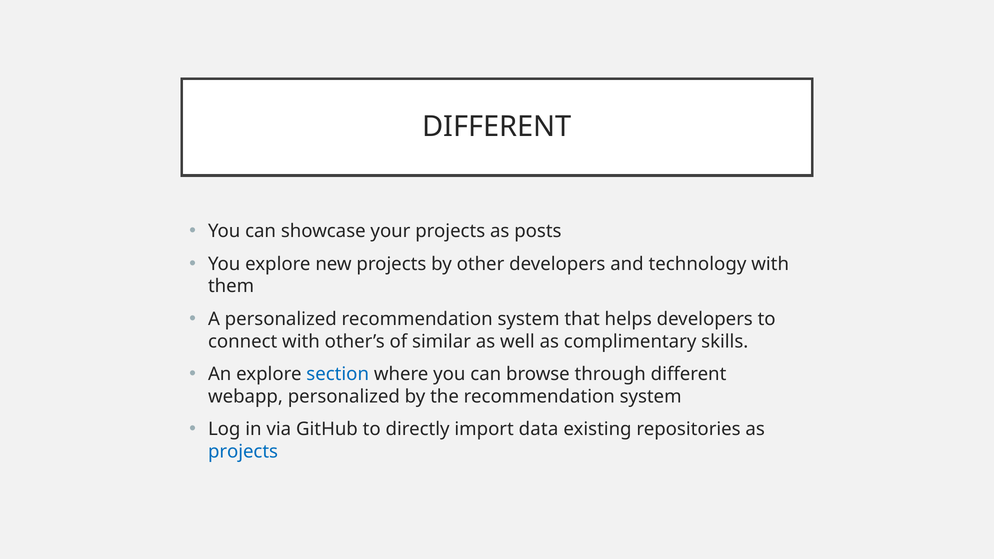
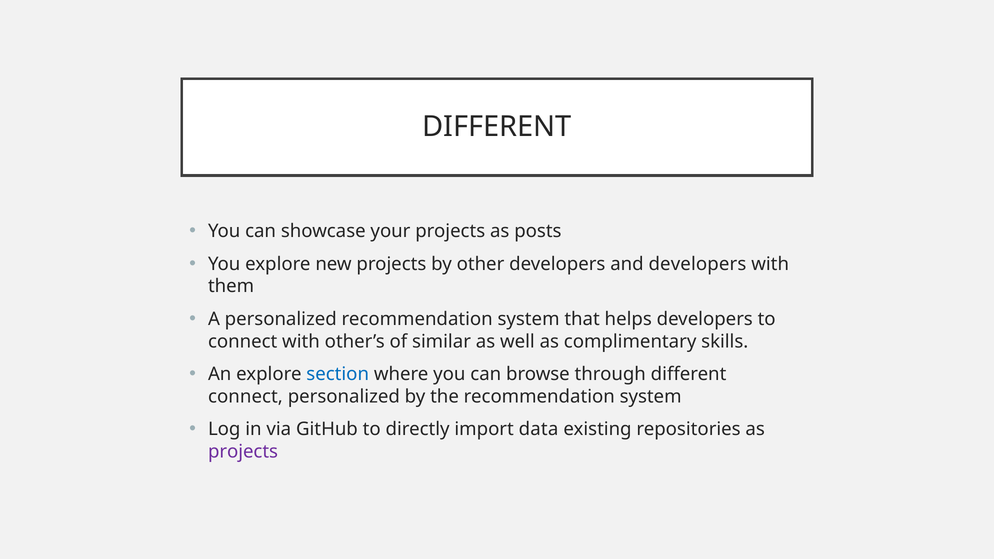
and technology: technology -> developers (697, 264)
webapp: webapp -> connect (245, 397)
projects colour: blue -> purple (243, 452)
